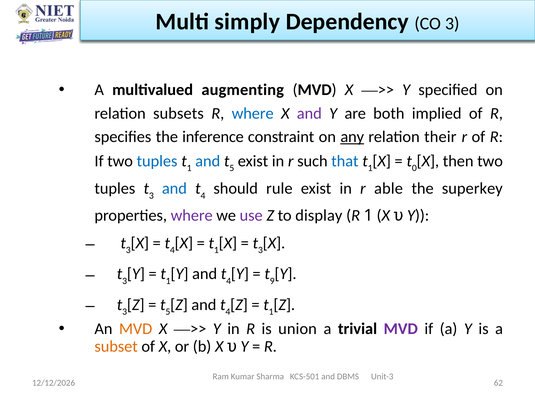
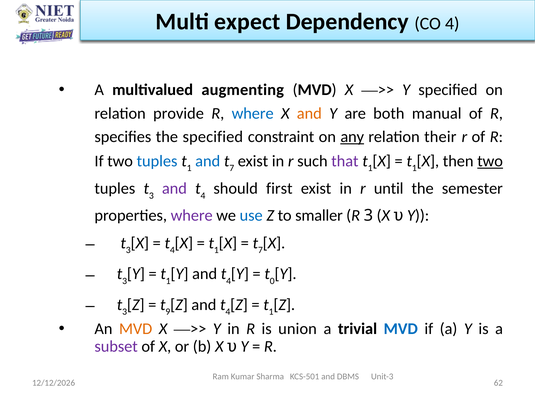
simply: simply -> expect (247, 22)
CO 3: 3 -> 4 (452, 24)
subsets: subsets -> provide (178, 113)
and colour: purple -> orange (309, 113)
implied: implied -> manual (437, 113)
the inference: inference -> specified (213, 137)
5: 5 -> 7 (232, 168)
that colour: blue -> purple (345, 161)
0: 0 -> 1 (414, 168)
two underline: none -> present (490, 161)
and colour: blue -> purple (174, 189)
rule: rule -> first (279, 189)
able: able -> until (389, 189)
superkey: superkey -> semester (472, 189)
use colour: purple -> blue (251, 216)
display: display -> smaller (319, 216)
R 1: 1 -> 3 (368, 216)
3: 3 -> 7 (260, 250)
9: 9 -> 0 (272, 281)
5: 5 -> 9 (168, 312)
MVD colour: purple -> blue (401, 329)
subset colour: orange -> purple (116, 347)
